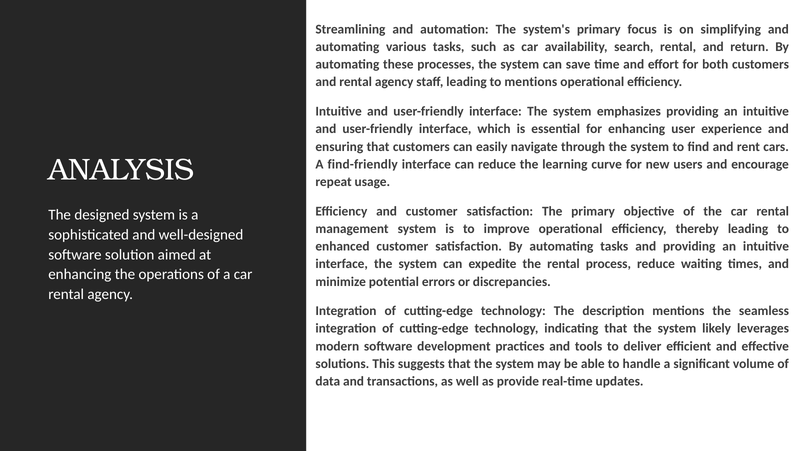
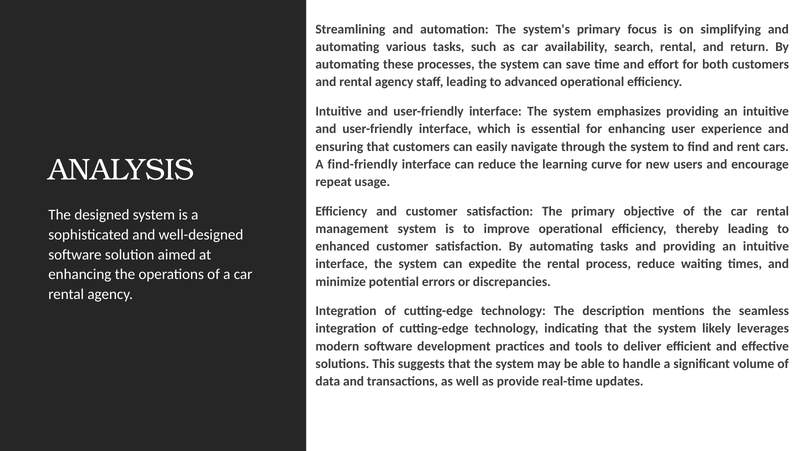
to mentions: mentions -> advanced (531, 82)
